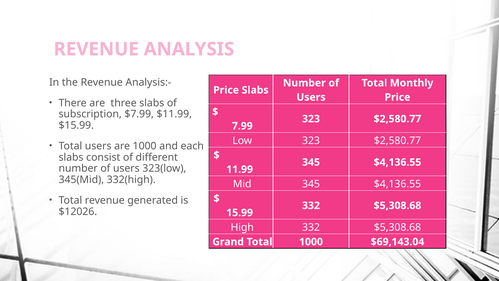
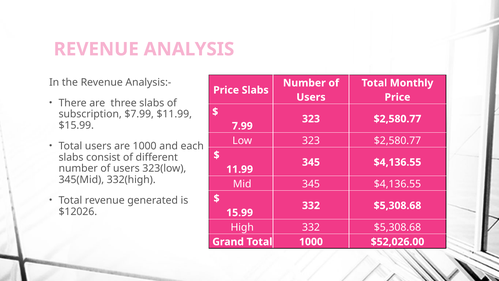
$69,143.04: $69,143.04 -> $52,026.00 (398, 242)
